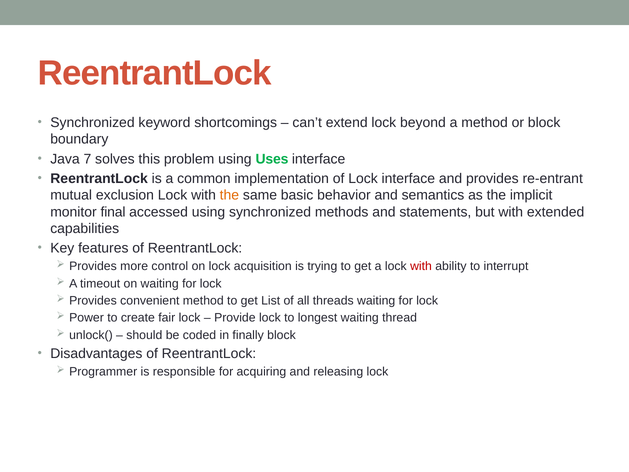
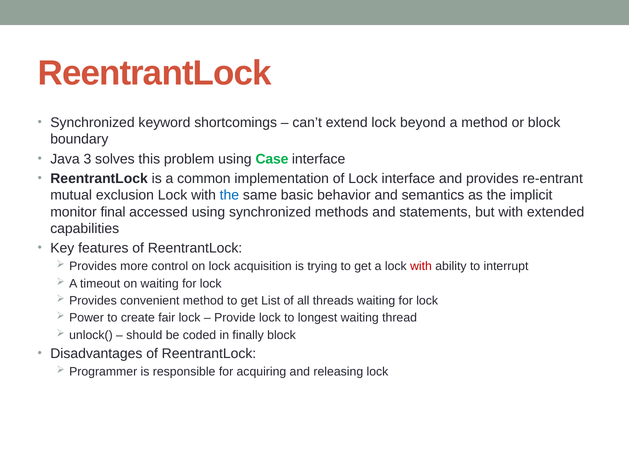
7: 7 -> 3 (87, 159)
Uses: Uses -> Case (272, 159)
the colour: orange -> blue (229, 195)
